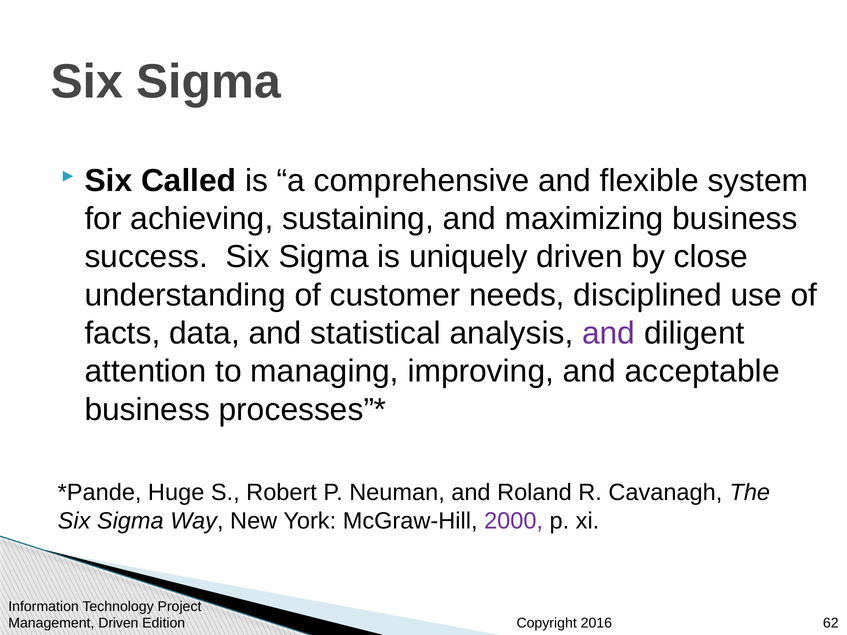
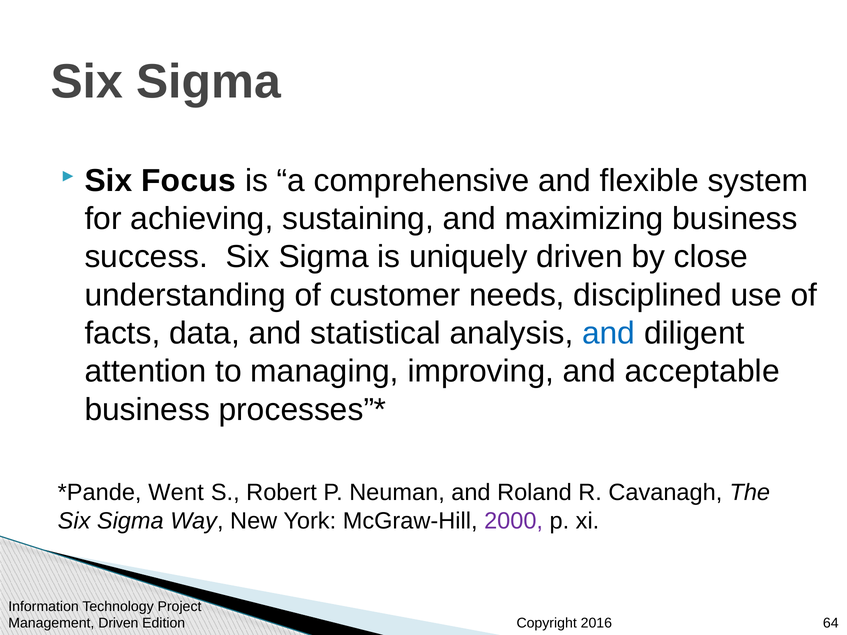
Called: Called -> Focus (189, 181)
and colour: purple -> blue (609, 333)
Huge: Huge -> Went (176, 493)
62: 62 -> 64 (831, 624)
